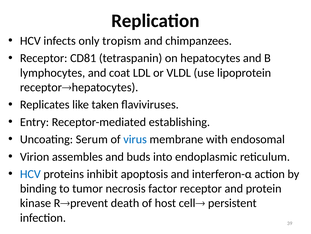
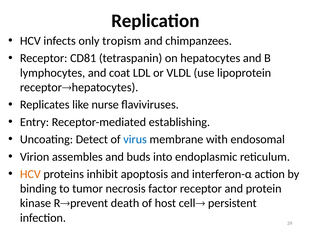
taken: taken -> nurse (105, 104)
Serum: Serum -> Detect (92, 139)
HCV colour: blue -> orange (30, 174)
